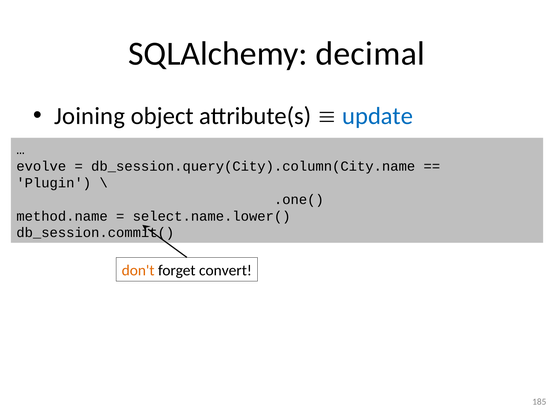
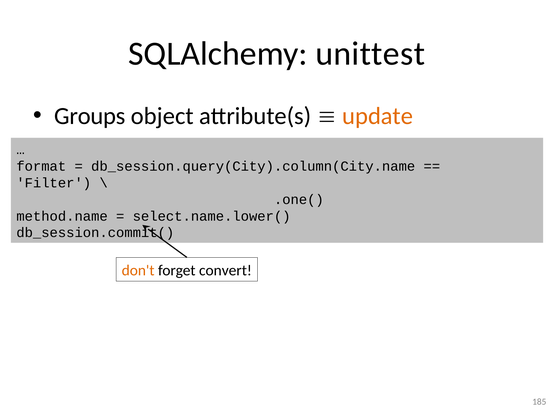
decimal: decimal -> unittest (370, 54)
Joining: Joining -> Groups (90, 116)
update colour: blue -> orange (378, 116)
evolve: evolve -> format (41, 167)
Plugin: Plugin -> Filter (54, 183)
